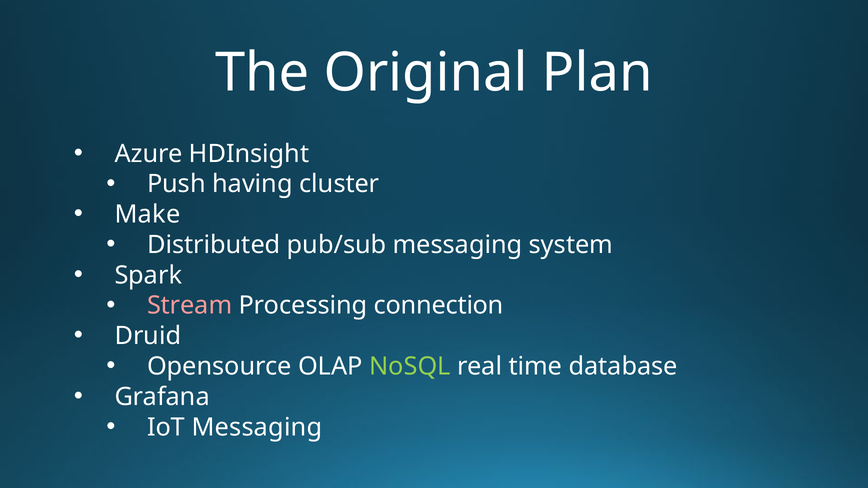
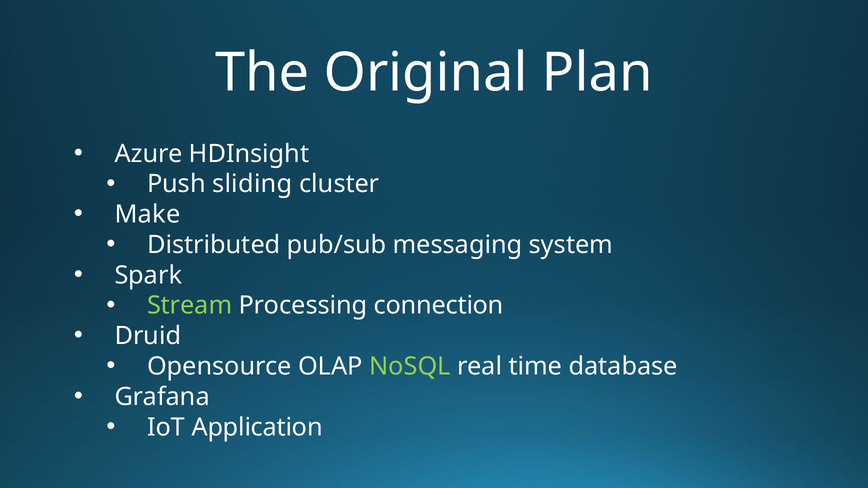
having: having -> sliding (252, 184)
Stream colour: pink -> light green (190, 306)
IoT Messaging: Messaging -> Application (257, 427)
